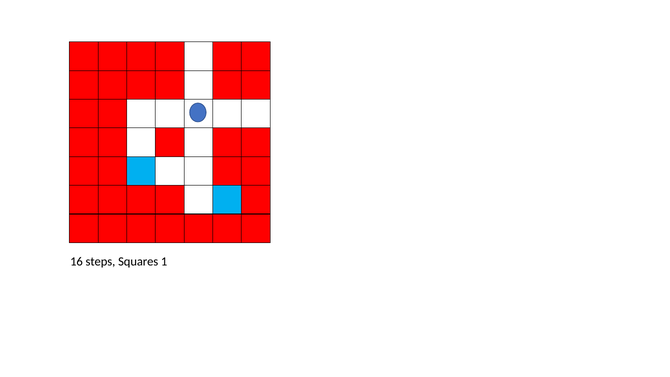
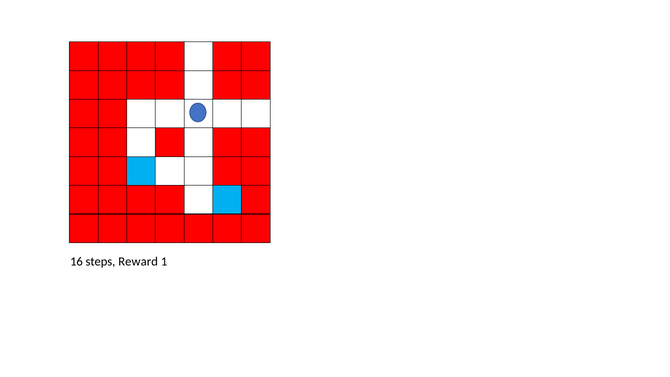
Squares: Squares -> Reward (138, 261)
